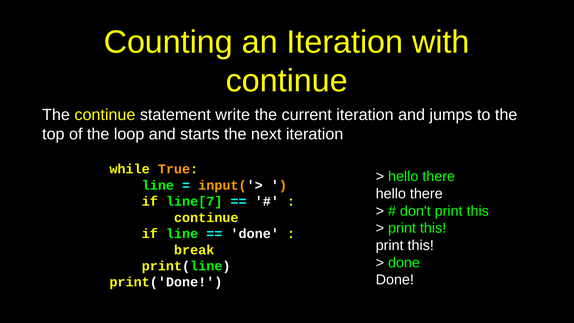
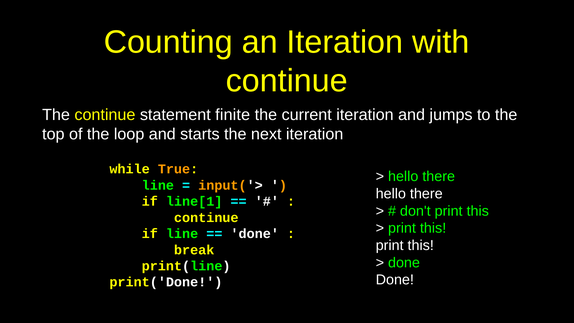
write: write -> finite (233, 115)
line[7: line[7 -> line[1 (194, 201)
